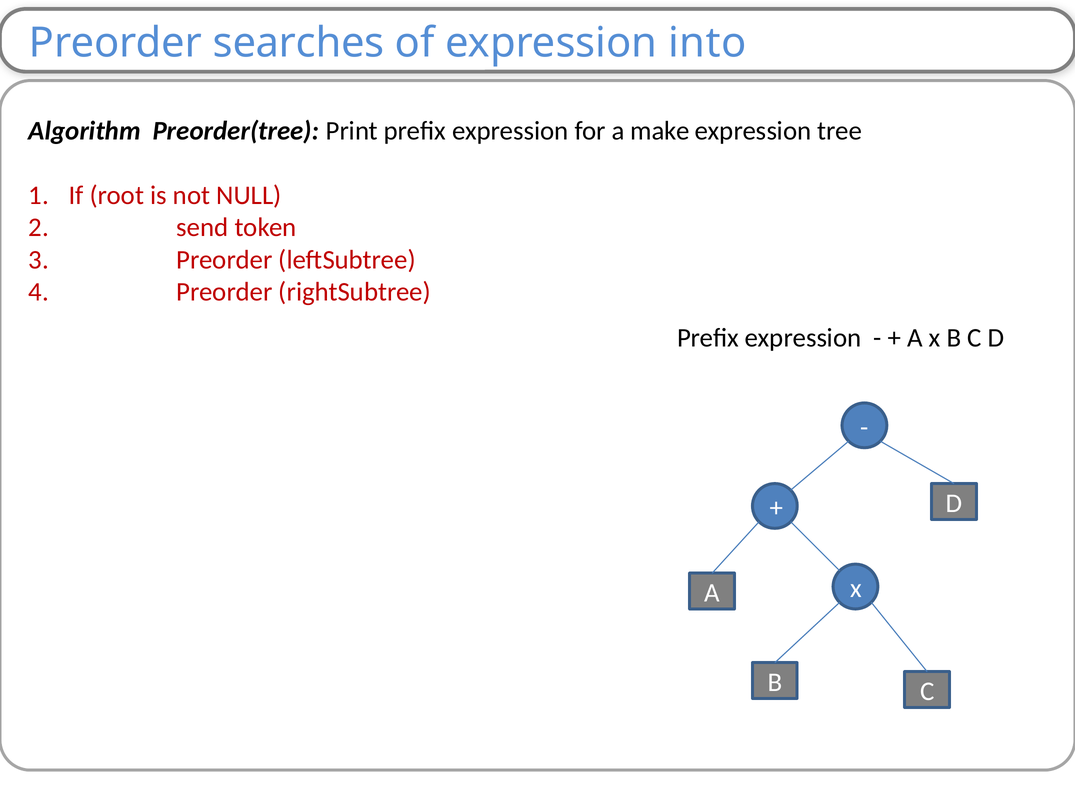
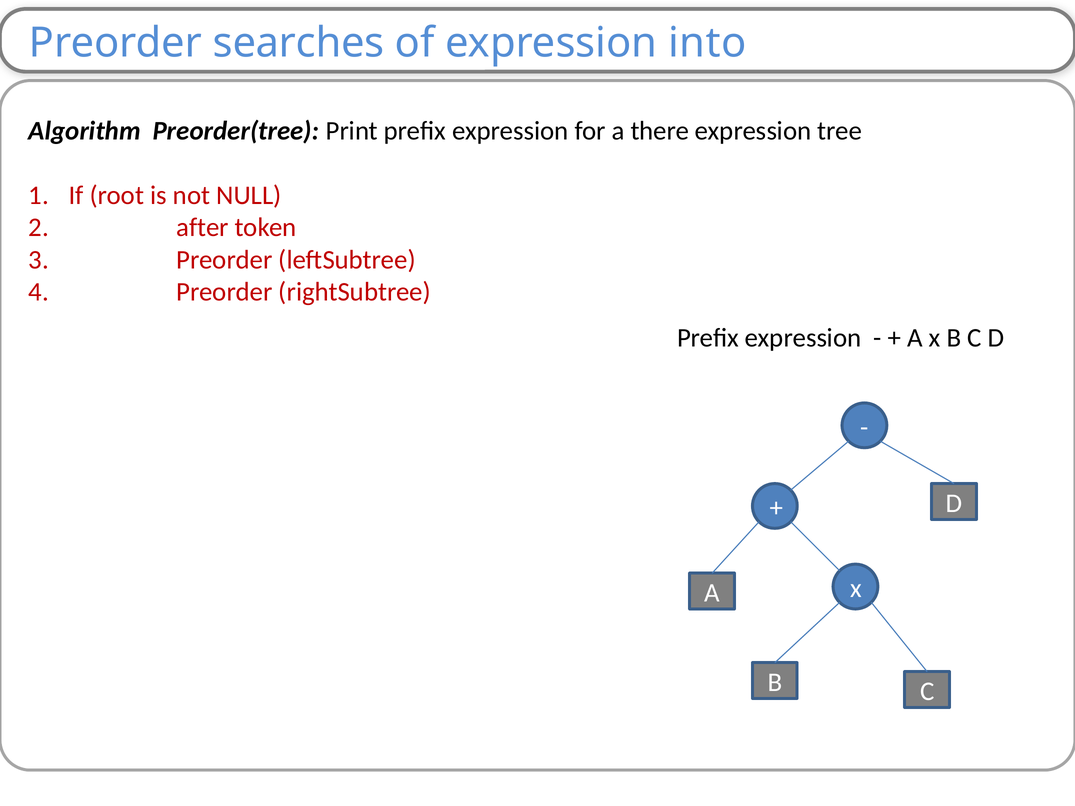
make: make -> there (660, 131)
send: send -> after (203, 228)
